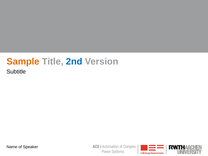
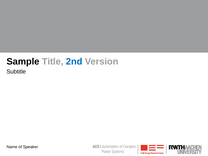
Sample colour: orange -> black (23, 62)
